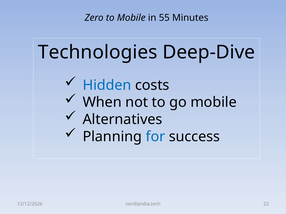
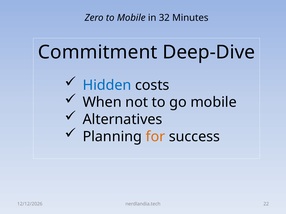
55: 55 -> 32 (164, 18)
Technologies: Technologies -> Commitment (98, 52)
for colour: blue -> orange (155, 137)
